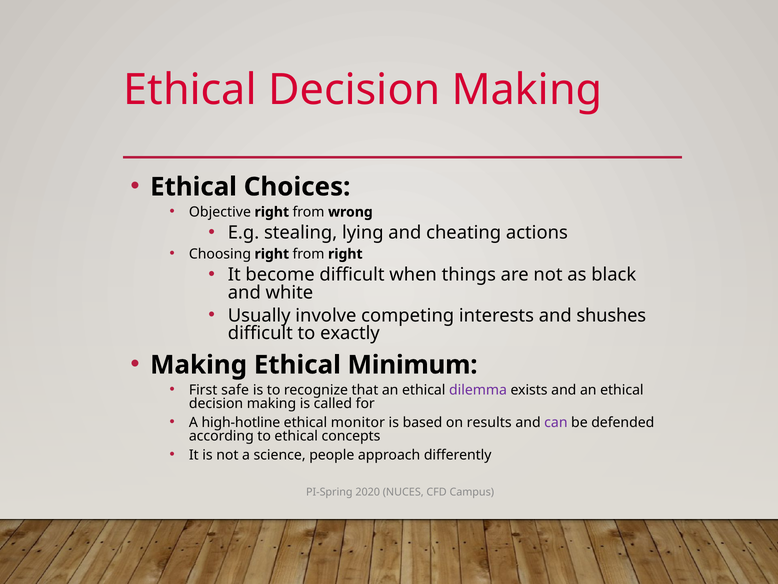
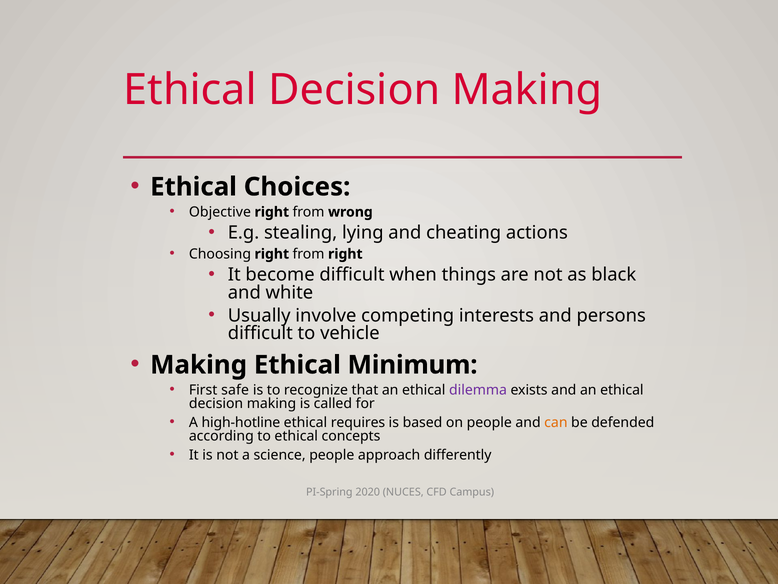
shushes: shushes -> persons (611, 315)
exactly: exactly -> vehicle (350, 333)
monitor: monitor -> requires (358, 422)
on results: results -> people (489, 422)
can colour: purple -> orange (556, 422)
